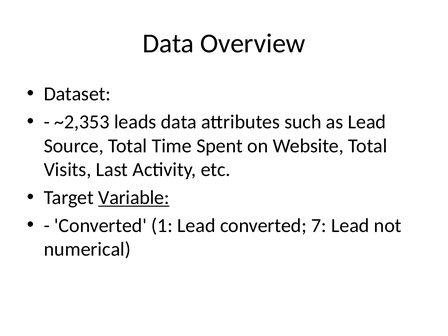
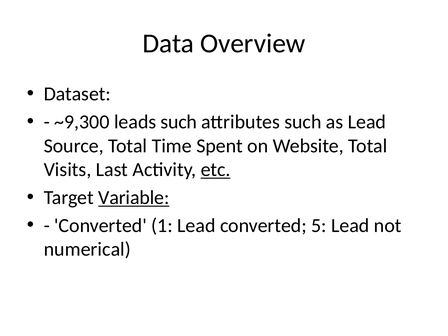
~2,353: ~2,353 -> ~9,300 (82, 122)
leads data: data -> such (179, 122)
etc underline: none -> present (216, 170)
7: 7 -> 5 (319, 225)
